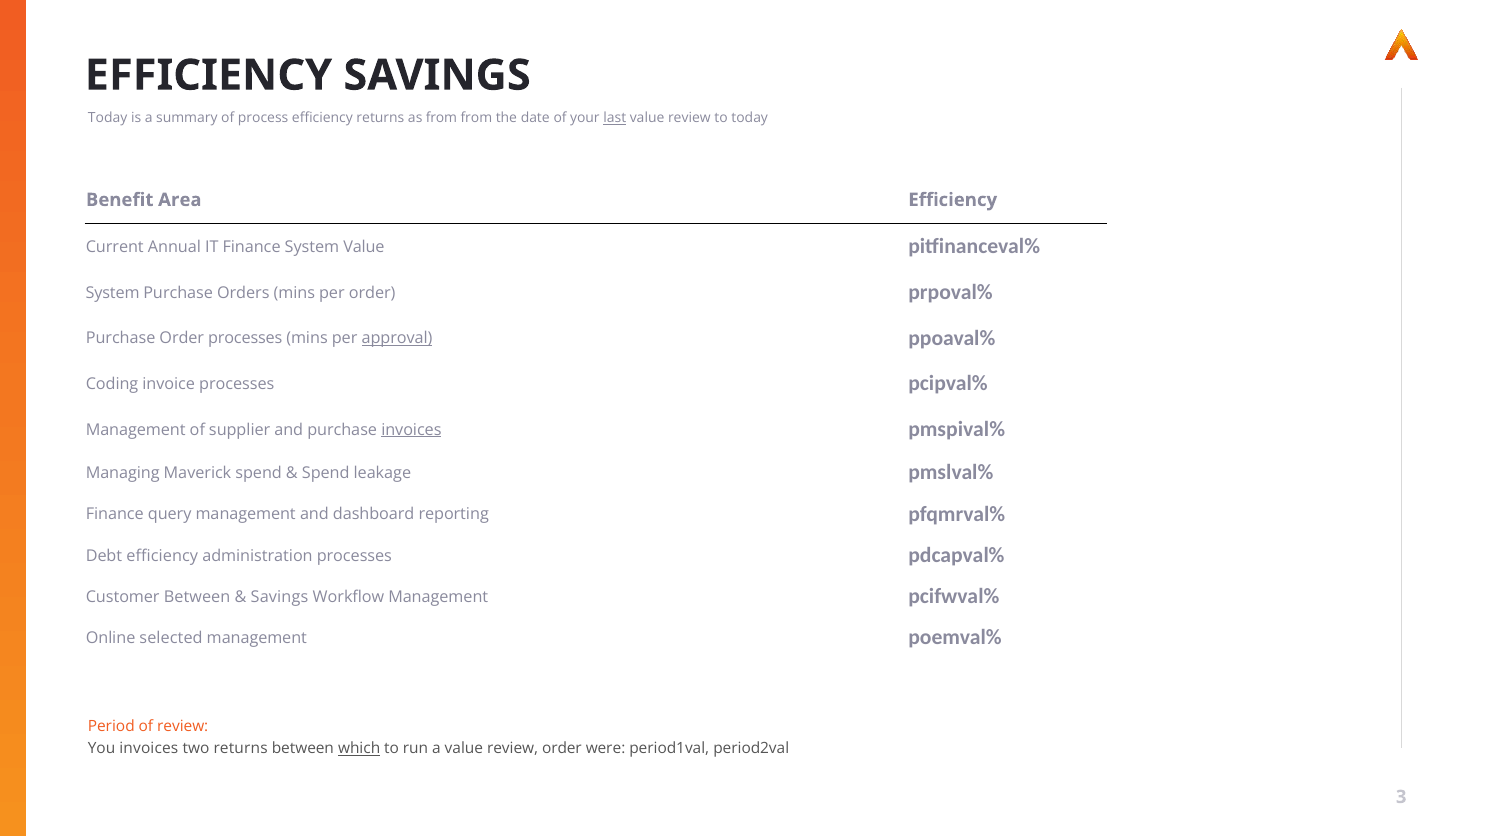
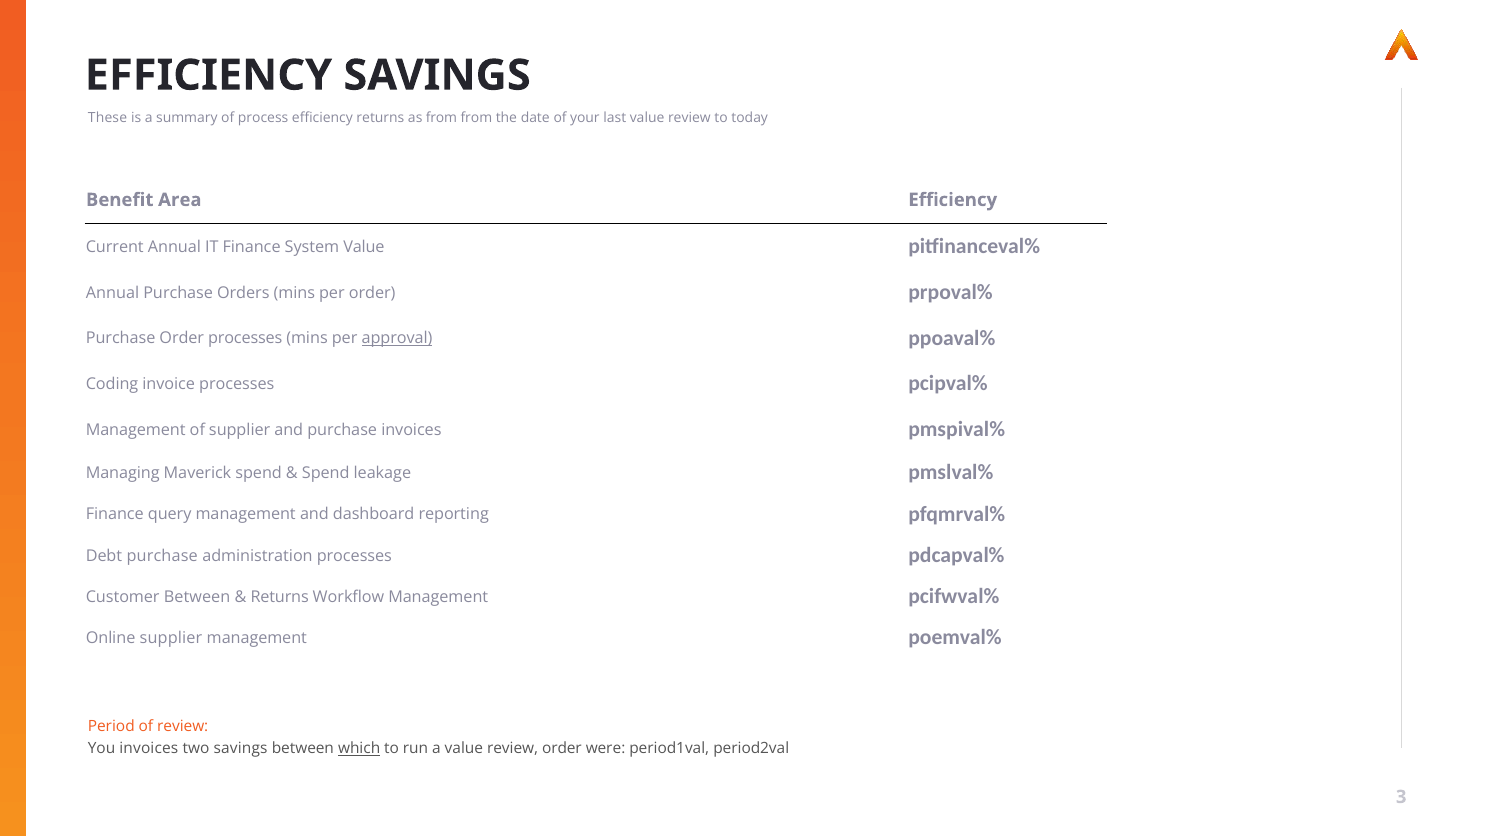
Today: Today -> These (108, 118)
last underline: present -> none (615, 118)
System: System -> Annual (113, 293)
invoices underline: present -> none (411, 430)
Debt efficiency: efficiency -> purchase (162, 556)
Savings: Savings -> Returns (280, 597)
Online selected: selected -> supplier (171, 638)
two returns: returns -> savings (241, 748)
